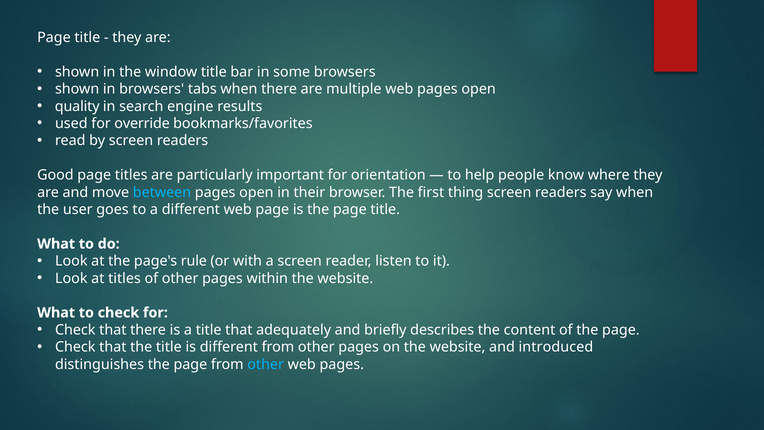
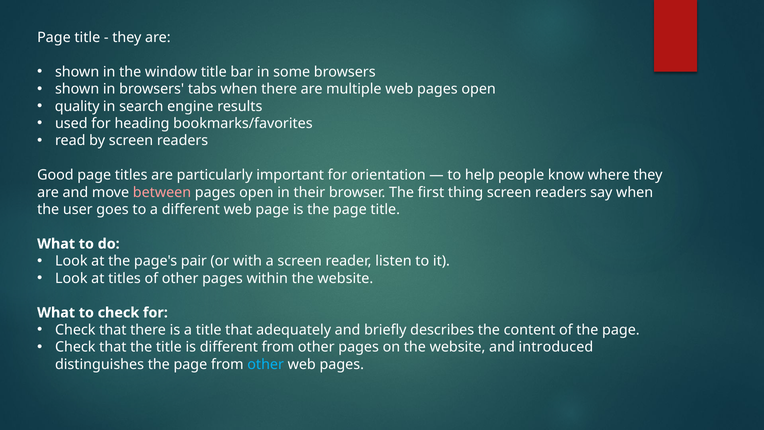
override: override -> heading (142, 123)
between colour: light blue -> pink (162, 192)
rule: rule -> pair (194, 261)
